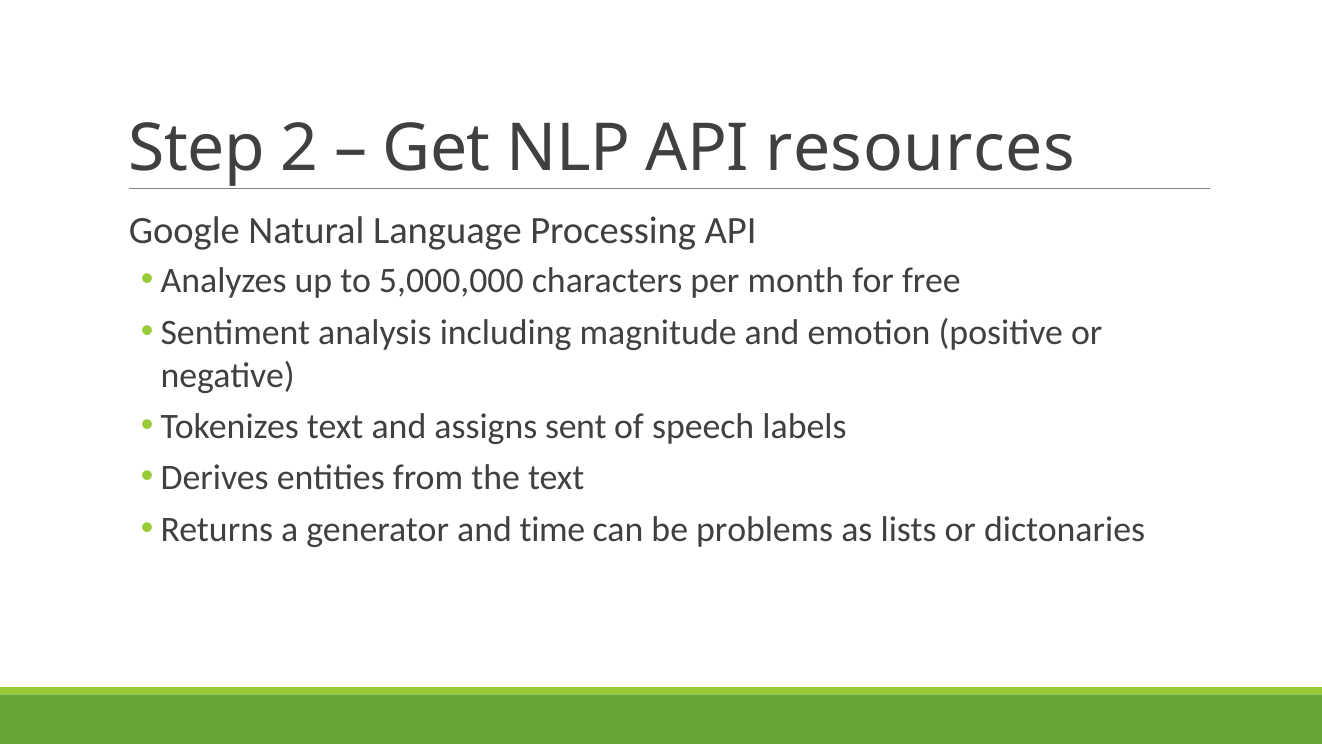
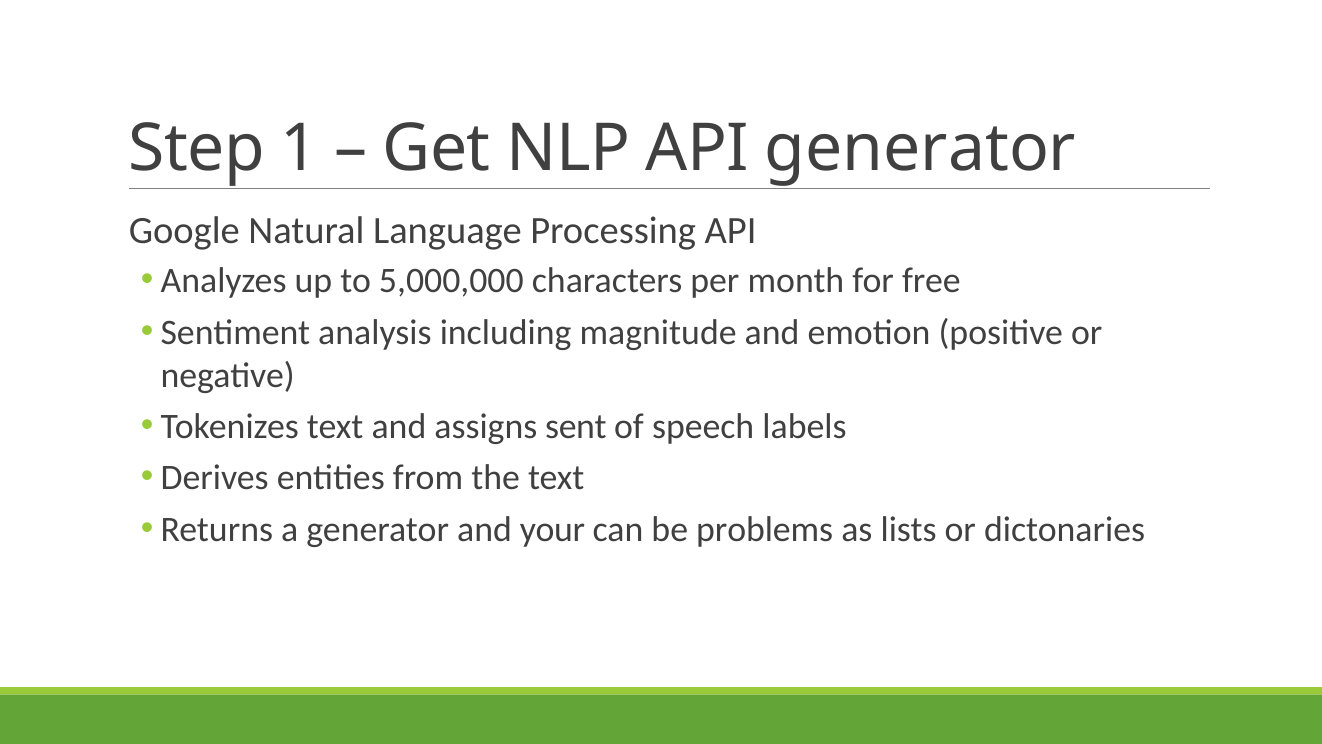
2: 2 -> 1 (299, 148)
API resources: resources -> generator (921, 148)
time: time -> your (552, 529)
